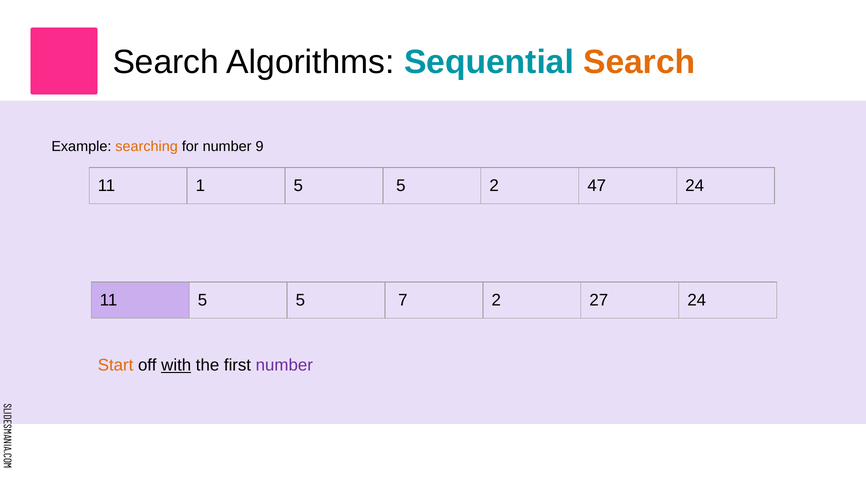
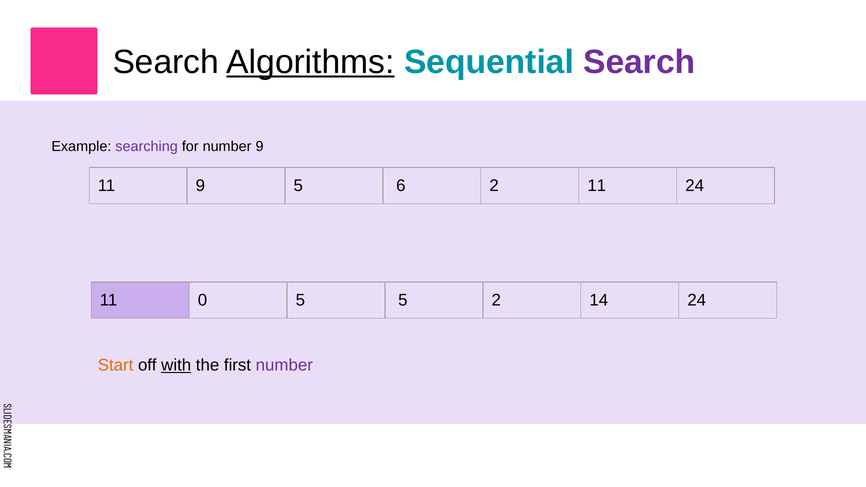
Algorithms underline: none -> present (310, 62)
Search colour: orange -> purple (639, 62)
searching colour: orange -> purple (147, 146)
11 1: 1 -> 9 (200, 186)
5: 5 -> 6 (401, 186)
2 47: 47 -> 11 (597, 186)
11 5: 5 -> 0 (202, 300)
5 7: 7 -> 5 (403, 300)
27: 27 -> 14 (599, 300)
